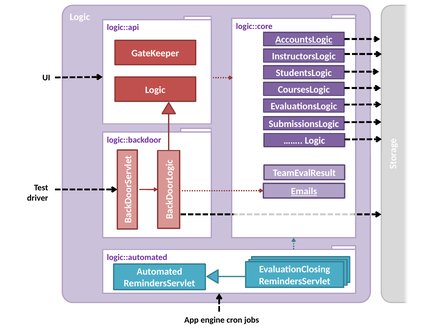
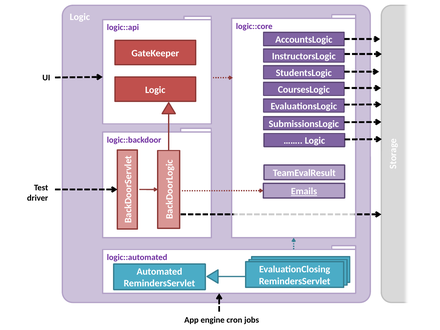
AccountsLogic underline: present -> none (304, 40)
